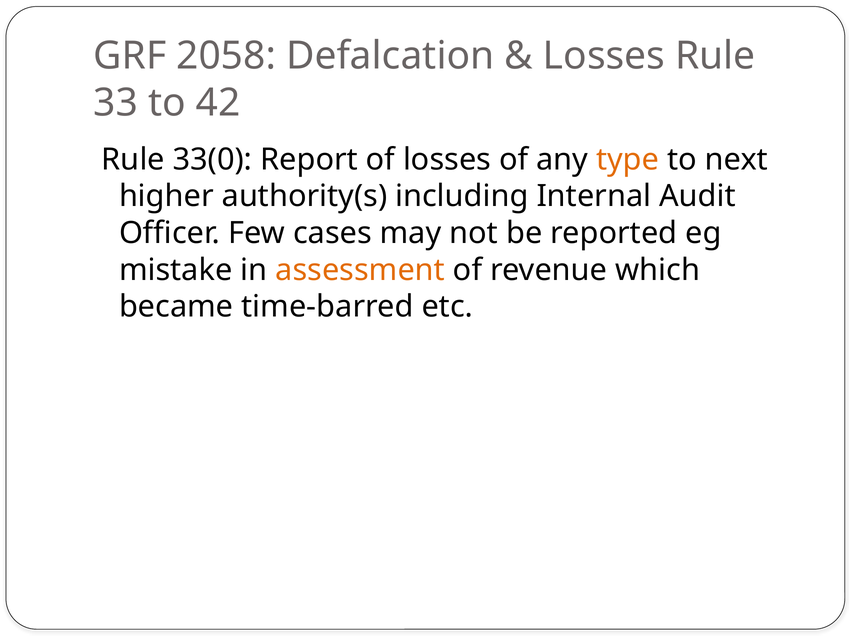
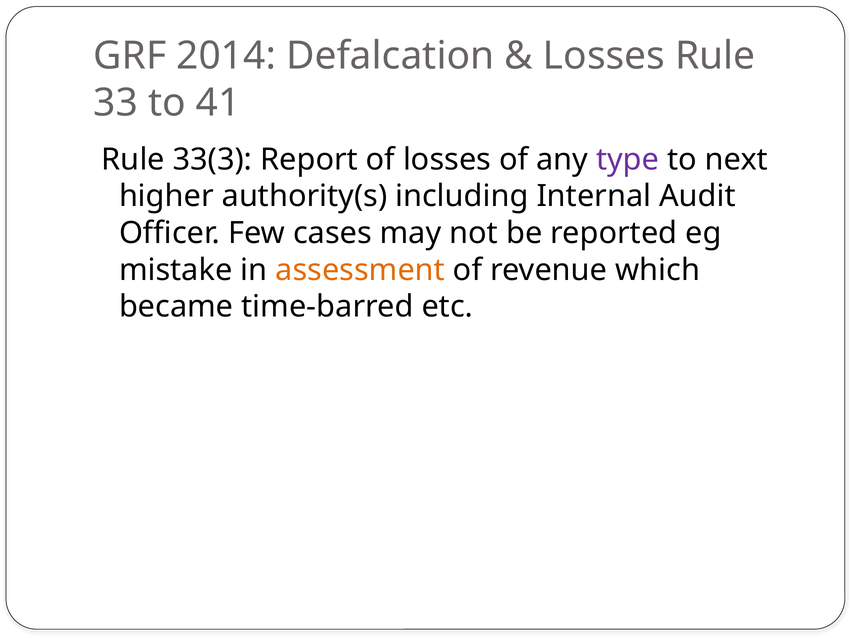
2058: 2058 -> 2014 (226, 56)
42: 42 -> 41 (218, 103)
33(0: 33(0 -> 33(3 (212, 160)
type colour: orange -> purple (628, 160)
